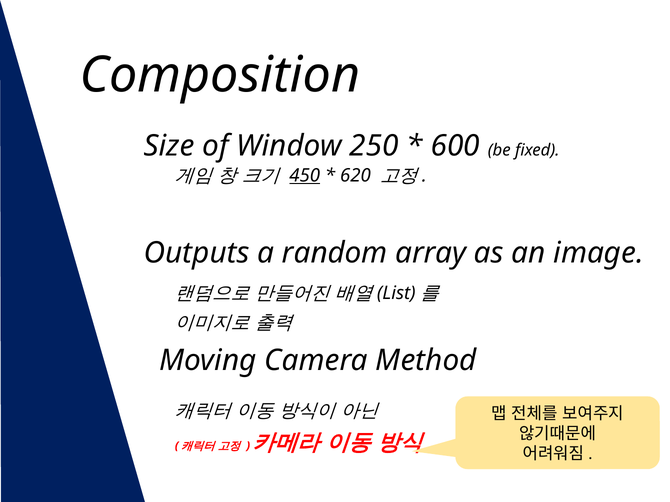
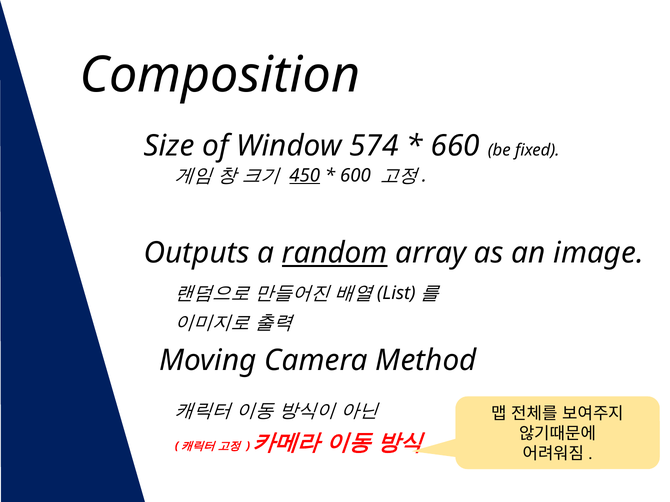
250: 250 -> 574 (374, 146)
600: 600 -> 660 (455, 146)
620: 620 -> 600 (355, 176)
random underline: none -> present (335, 253)
